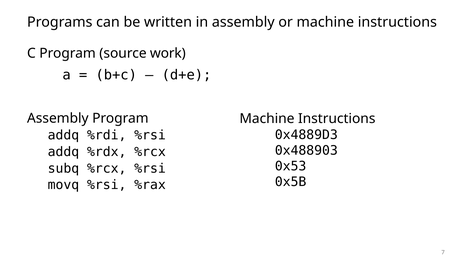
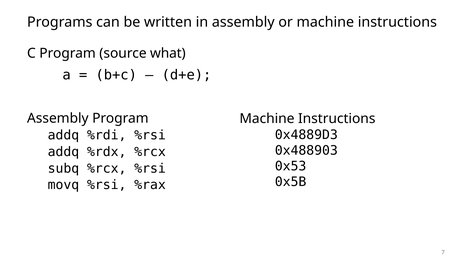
work: work -> what (168, 53)
